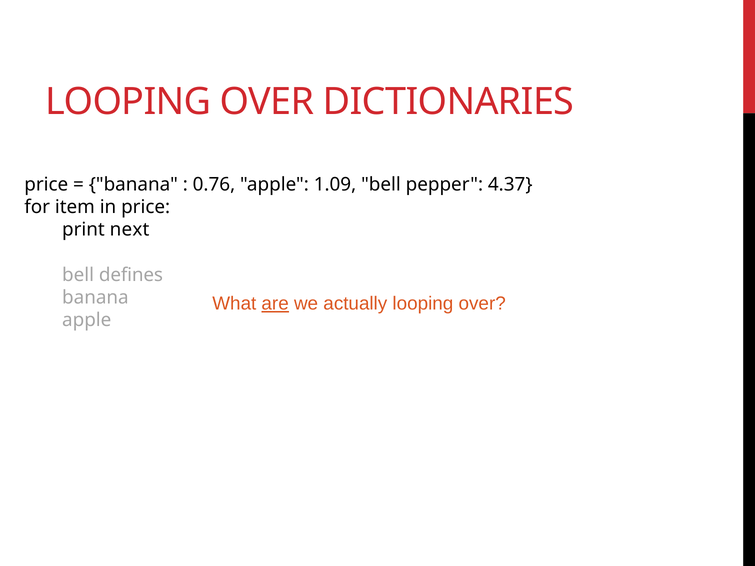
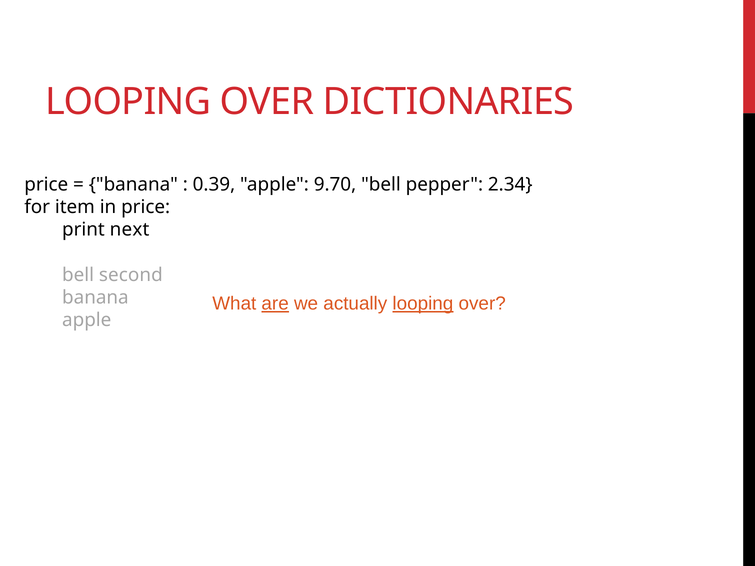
0.76: 0.76 -> 0.39 (214, 185)
1.09: 1.09 -> 9.70 (335, 185)
4.37: 4.37 -> 2.34 (510, 185)
defines: defines -> second (131, 275)
looping underline: none -> present (423, 304)
